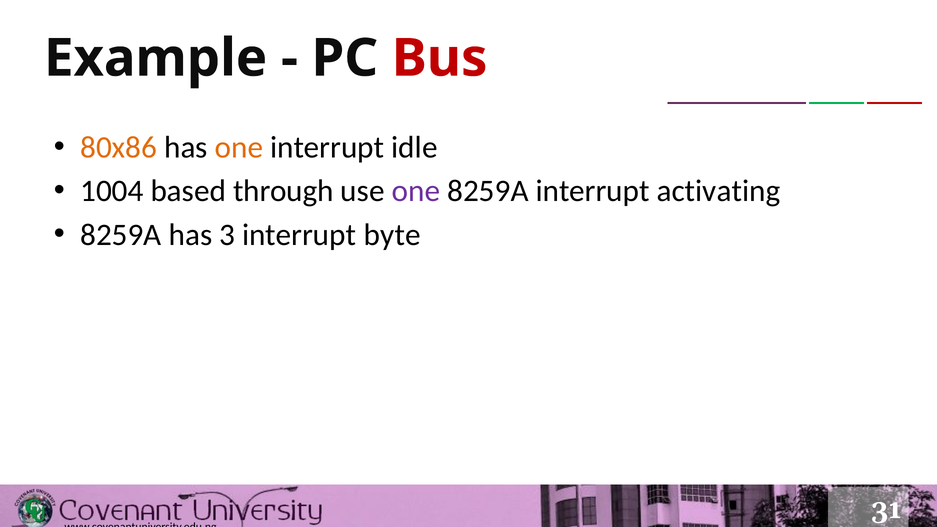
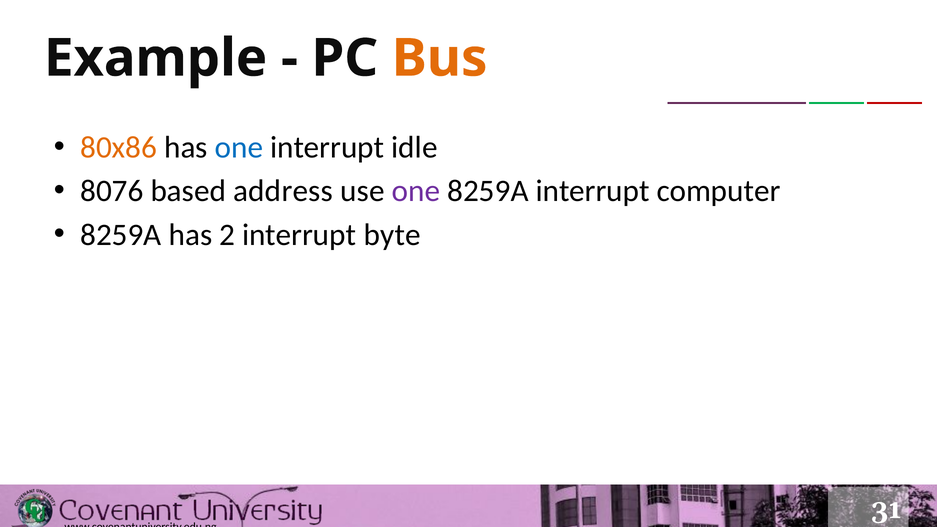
Bus colour: red -> orange (440, 58)
one colour: orange -> blue (239, 147)
1004: 1004 -> 8076 (112, 191)
through: through -> address (283, 191)
activating: activating -> computer (718, 191)
3: 3 -> 2 (227, 235)
